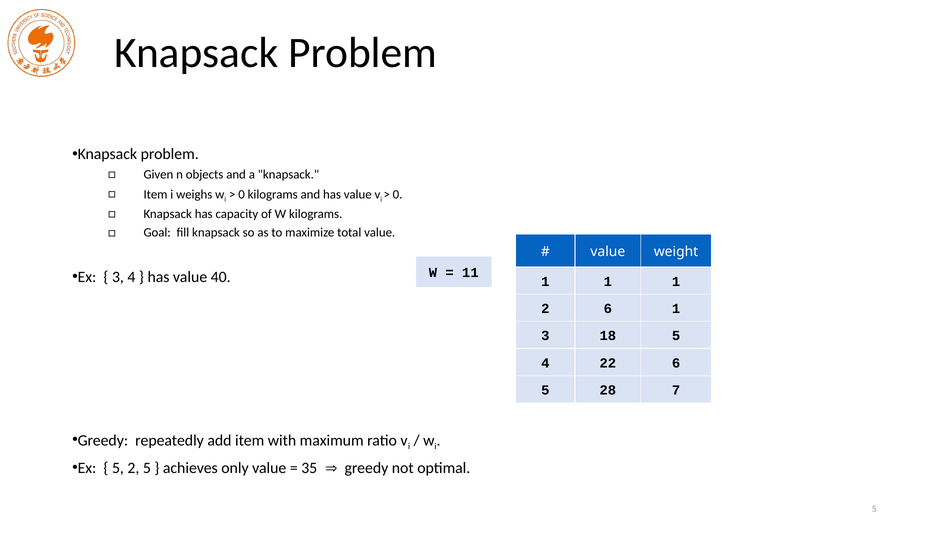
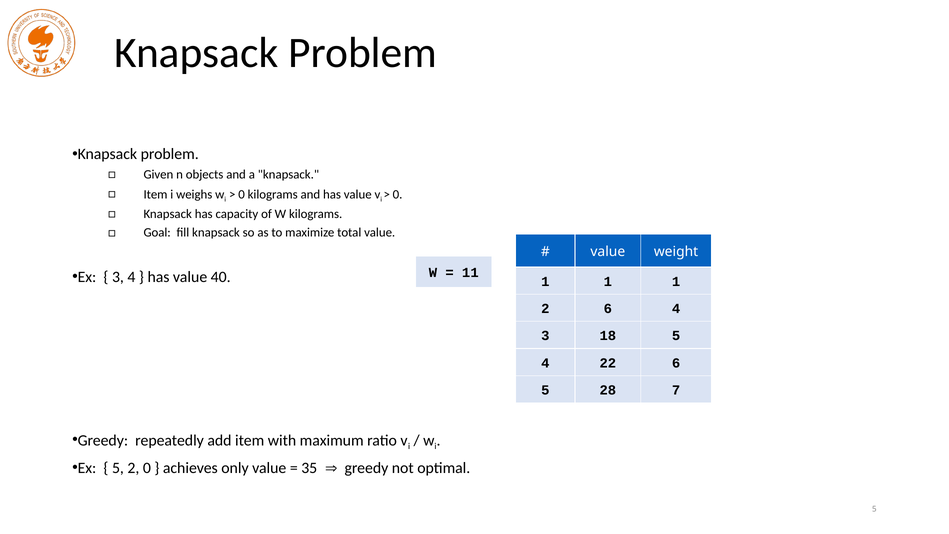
6 1: 1 -> 4 (676, 309)
2 5: 5 -> 0 (147, 468)
